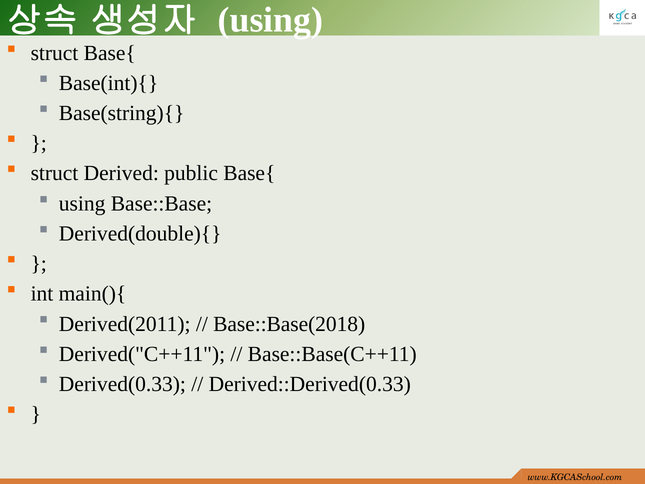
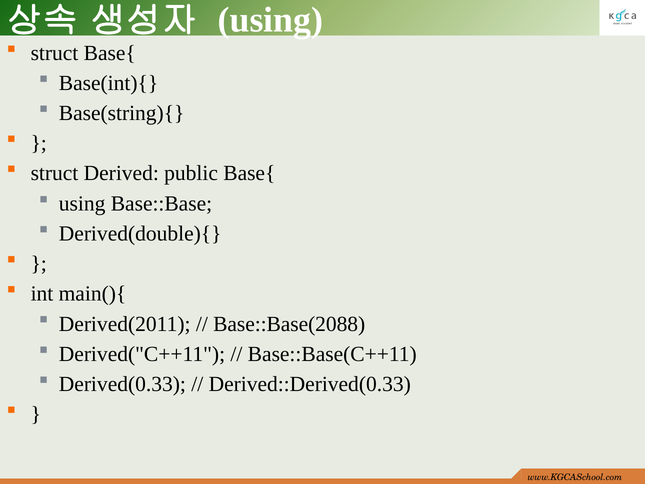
Base::Base(2018: Base::Base(2018 -> Base::Base(2088 (289, 324)
